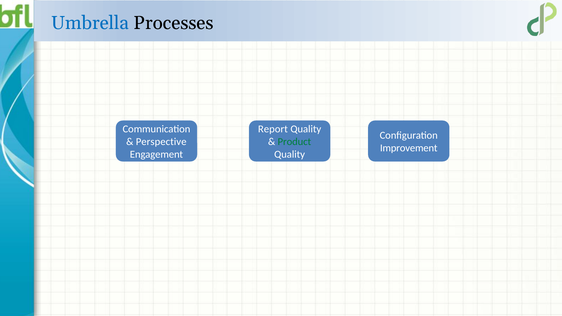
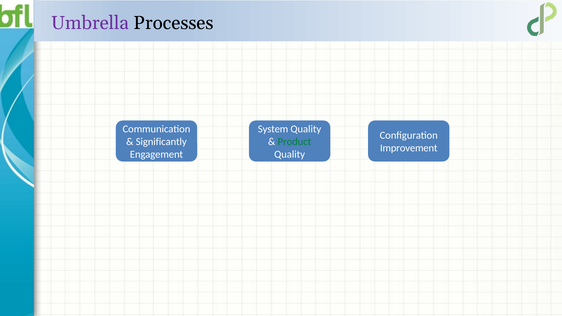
Umbrella colour: blue -> purple (90, 23)
Report: Report -> System (273, 129)
Perspective: Perspective -> Significantly (161, 142)
